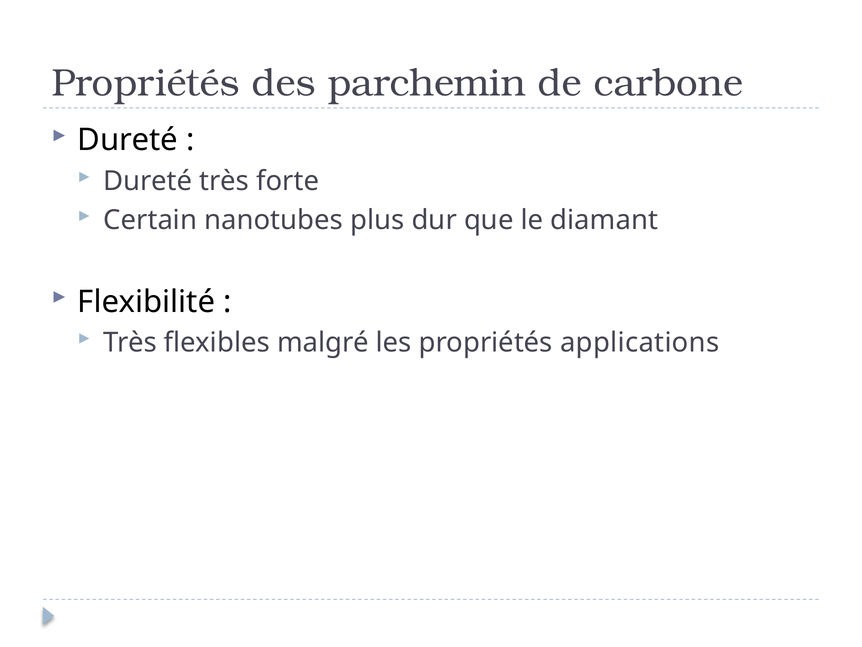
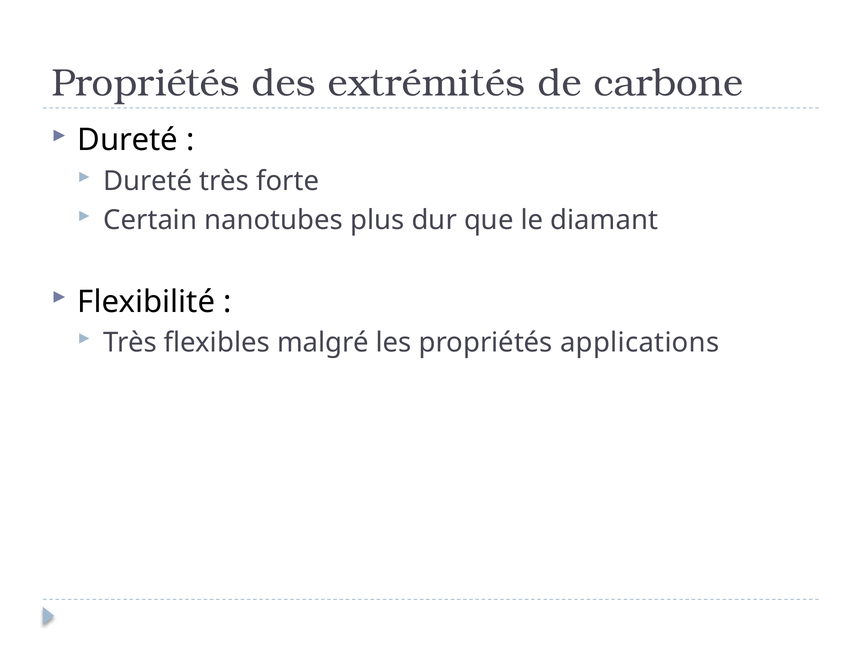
parchemin: parchemin -> extrémités (427, 83)
